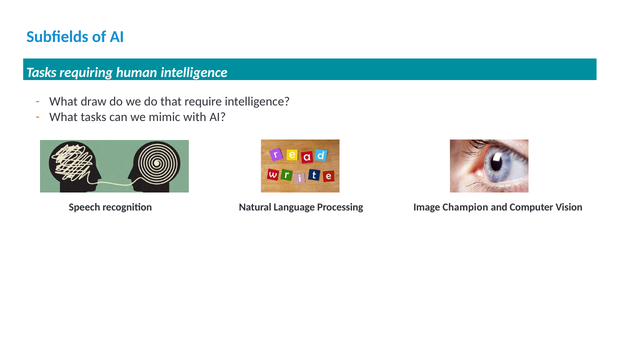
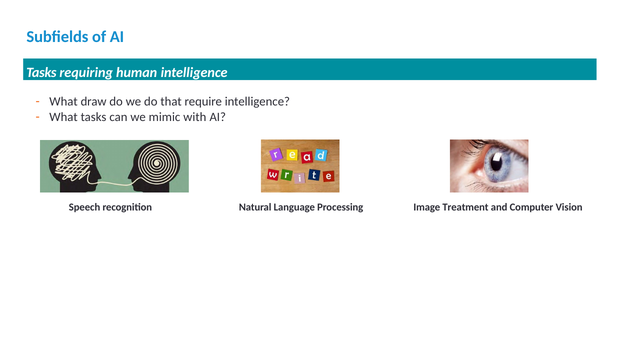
Champion: Champion -> Treatment (465, 207)
